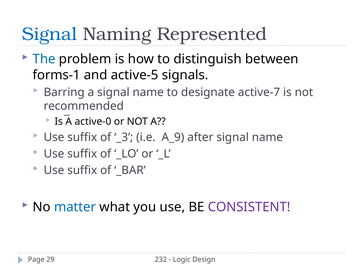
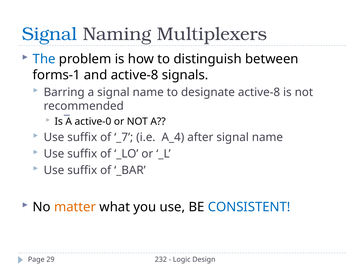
Represented: Represented -> Multiplexers (212, 34)
and active-5: active-5 -> active-8 (135, 75)
designate active-7: active-7 -> active-8 (259, 92)
_3: _3 -> _7 (124, 137)
A_9: A_9 -> A_4 (173, 137)
matter colour: blue -> orange (75, 207)
CONSISTENT colour: purple -> blue (249, 207)
